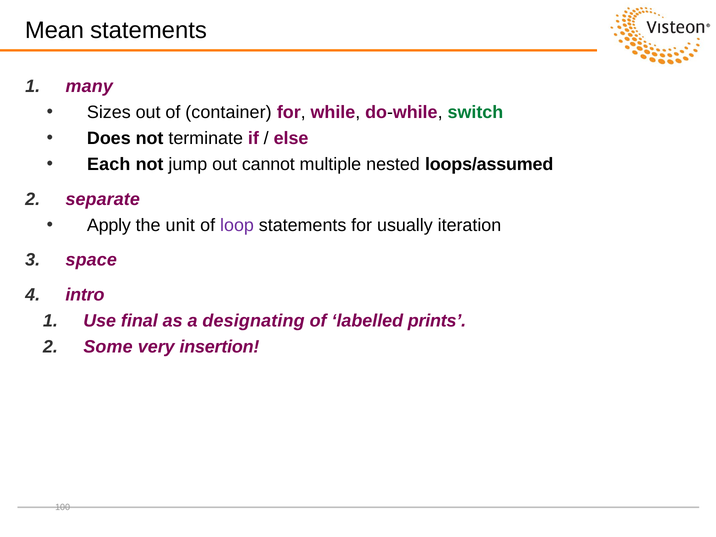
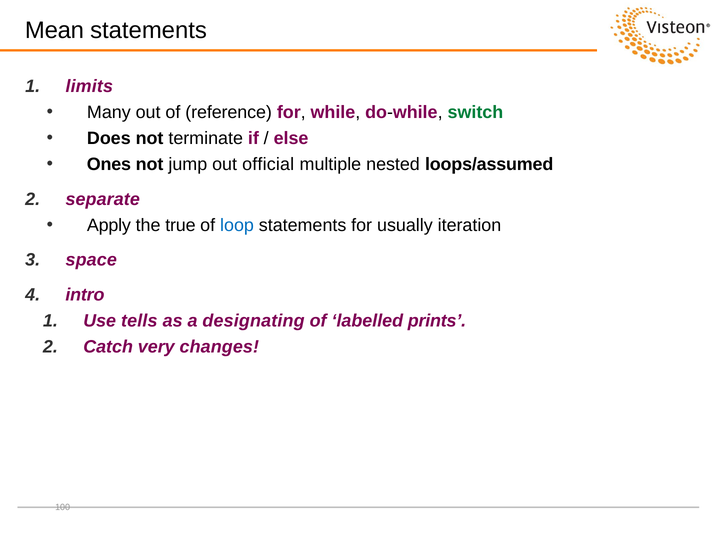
many: many -> limits (89, 86)
Sizes: Sizes -> Many (109, 112)
container: container -> reference (229, 112)
Each: Each -> Ones (109, 164)
cannot: cannot -> official (268, 164)
unit: unit -> true (180, 225)
loop colour: purple -> blue (237, 225)
final: final -> tells (139, 321)
Some: Some -> Catch (108, 347)
insertion: insertion -> changes (219, 347)
